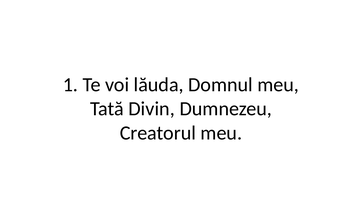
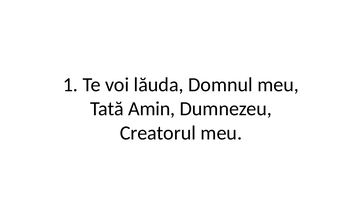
Divin: Divin -> Amin (152, 109)
